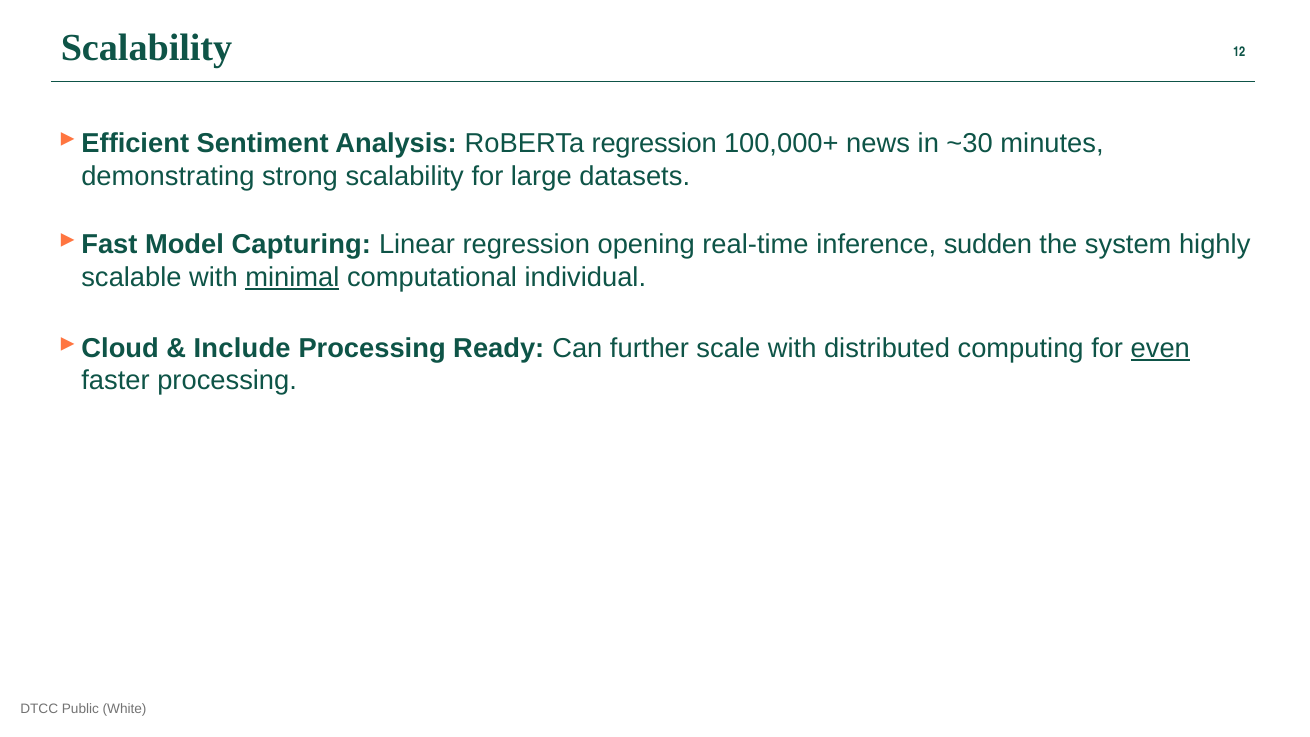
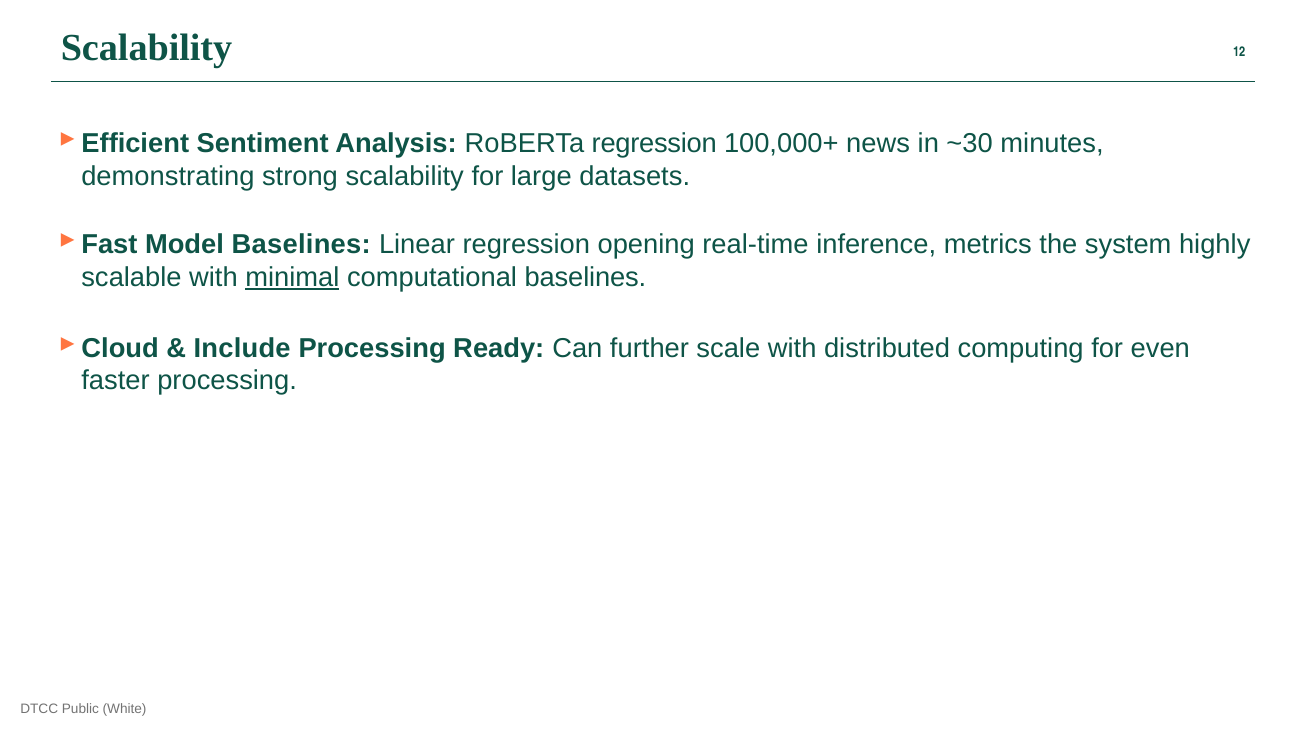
Model Capturing: Capturing -> Baselines (301, 244)
sudden: sudden -> metrics (988, 244)
computational individual: individual -> baselines (585, 277)
even underline: present -> none (1160, 348)
